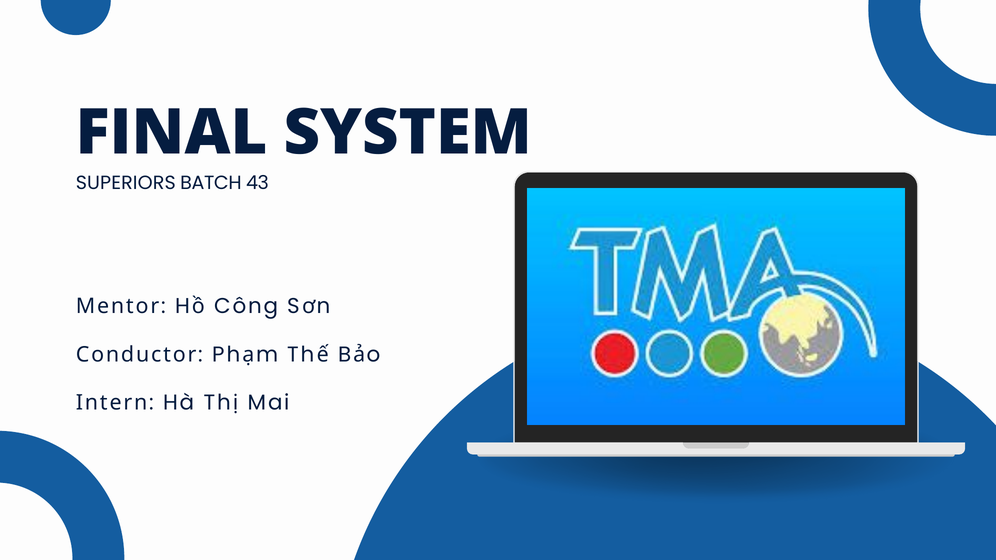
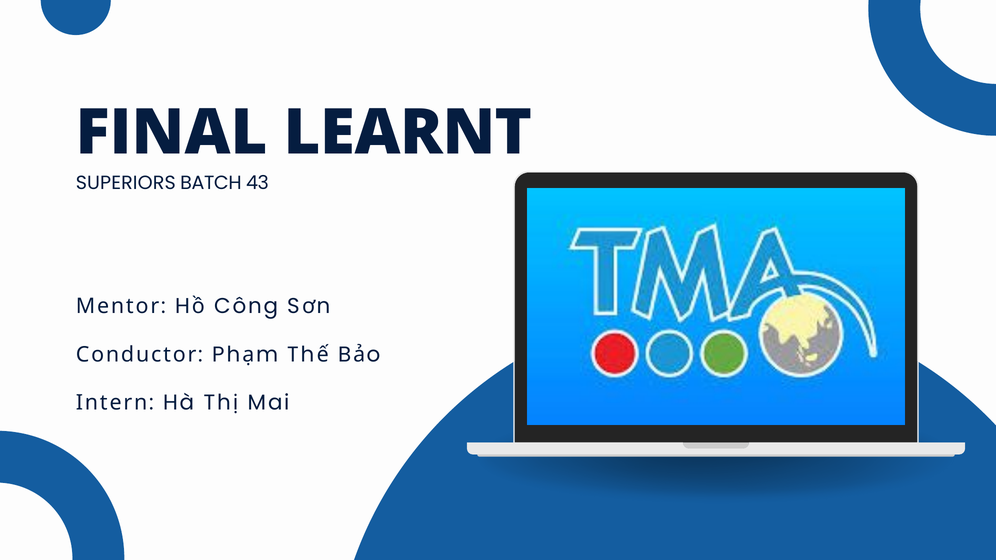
SYSTEM: SYSTEM -> LEARNT (408, 133)
